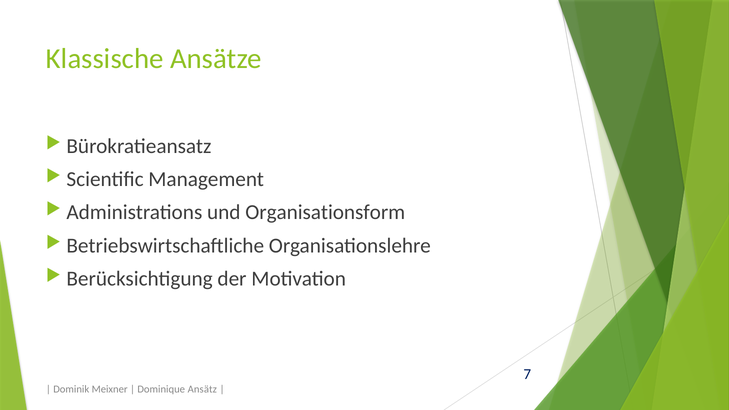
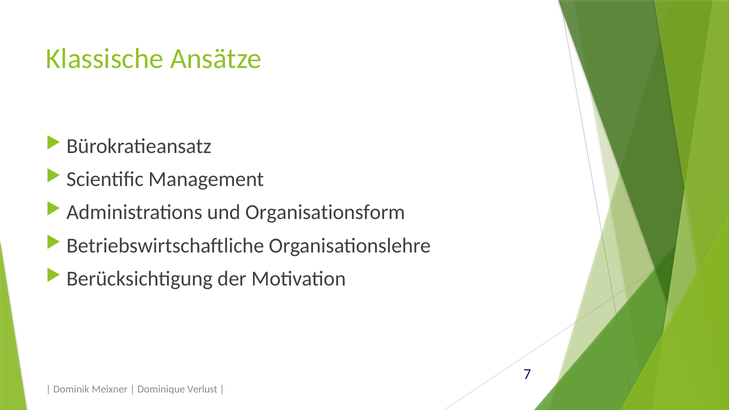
Ansätz: Ansätz -> Verlust (202, 390)
